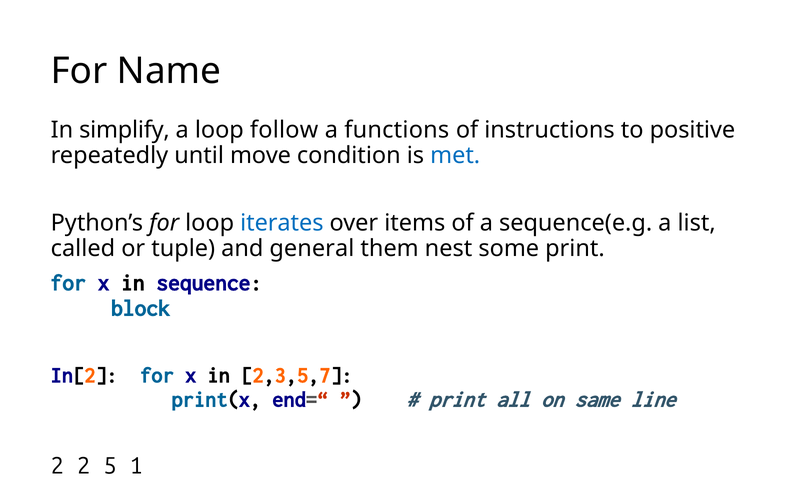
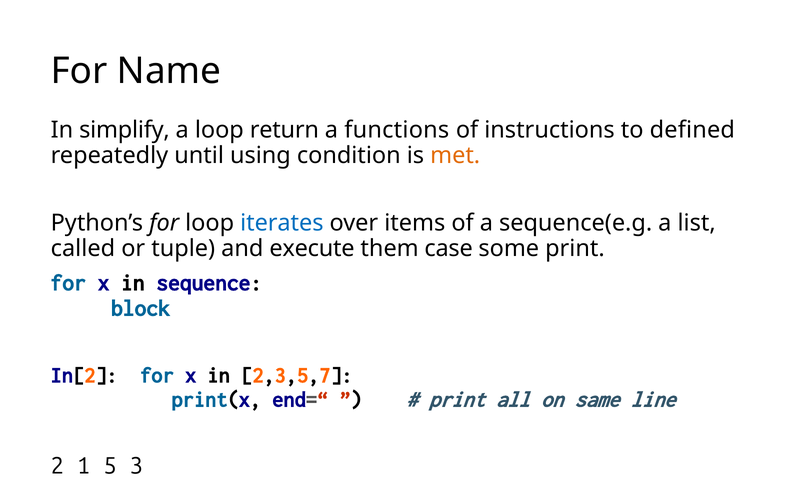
follow: follow -> return (284, 130)
positive: positive -> defined (692, 130)
move: move -> using (260, 156)
met colour: blue -> orange (455, 156)
general: general -> execute (312, 248)
nest: nest -> case (449, 248)
2 2: 2 -> 1 (84, 466)
1: 1 -> 3 (136, 466)
